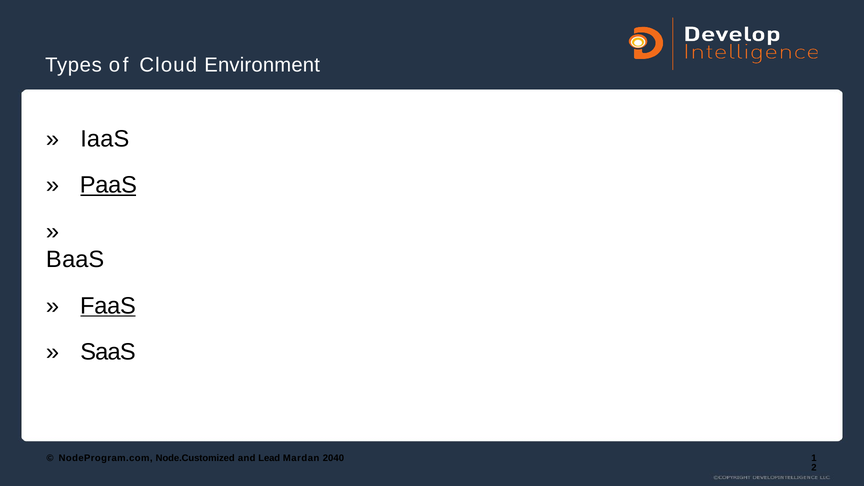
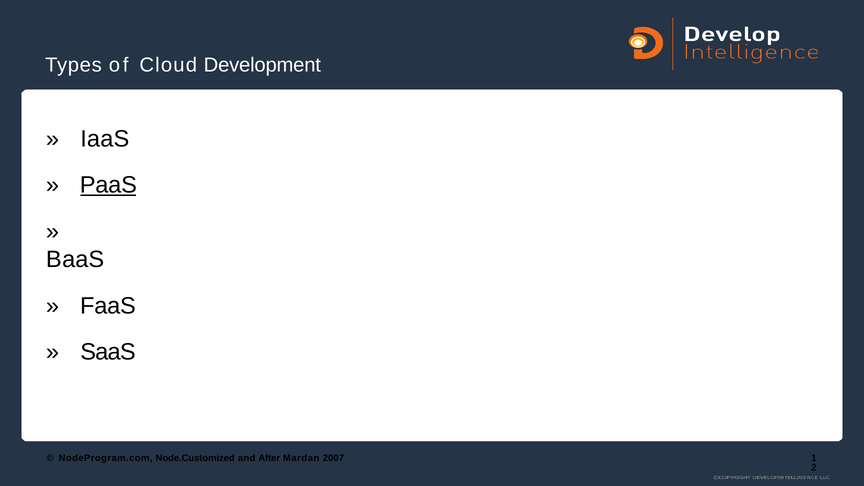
Environment: Environment -> Development (262, 65)
FaaS underline: present -> none (108, 306)
Lead: Lead -> After (269, 458)
2040: 2040 -> 2007 (333, 458)
